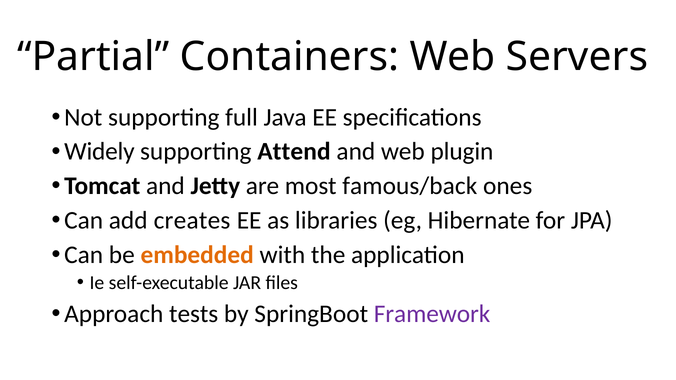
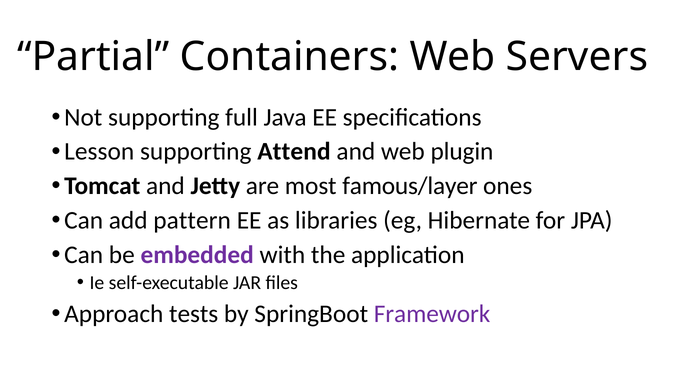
Widely: Widely -> Lesson (99, 152)
famous/back: famous/back -> famous/layer (410, 186)
creates: creates -> pattern (192, 221)
embedded colour: orange -> purple (197, 255)
